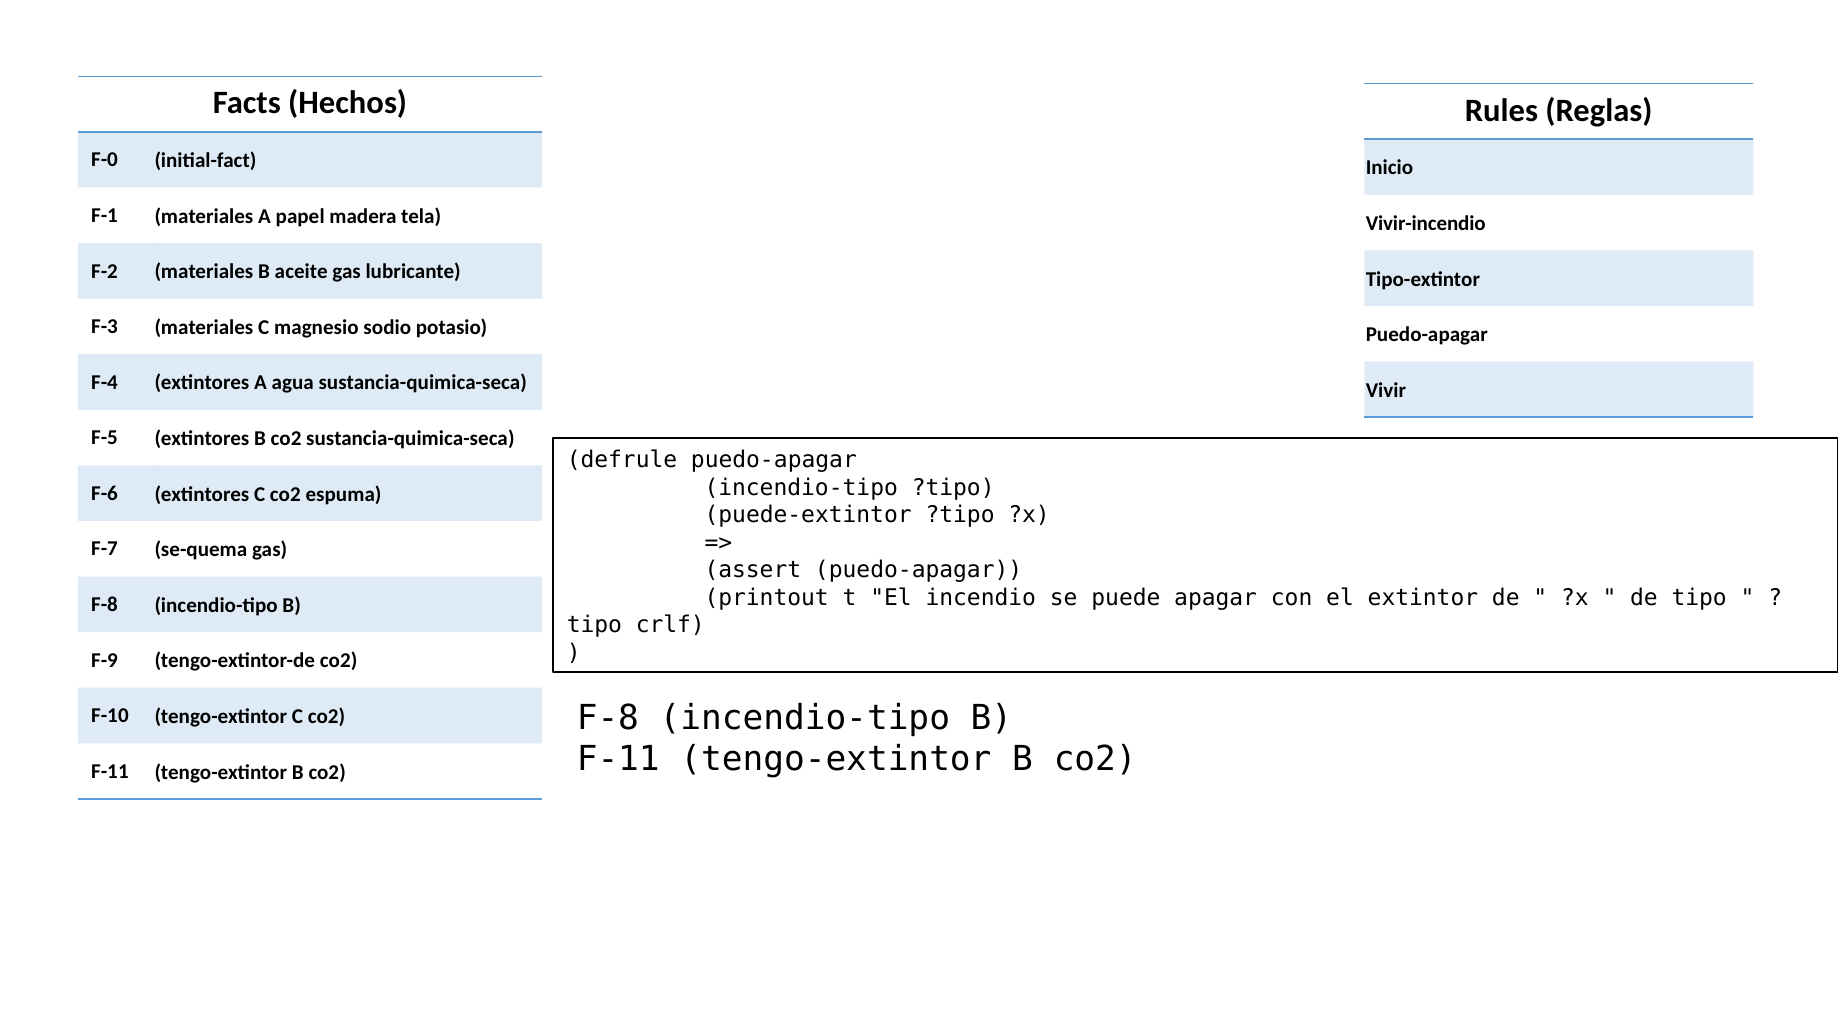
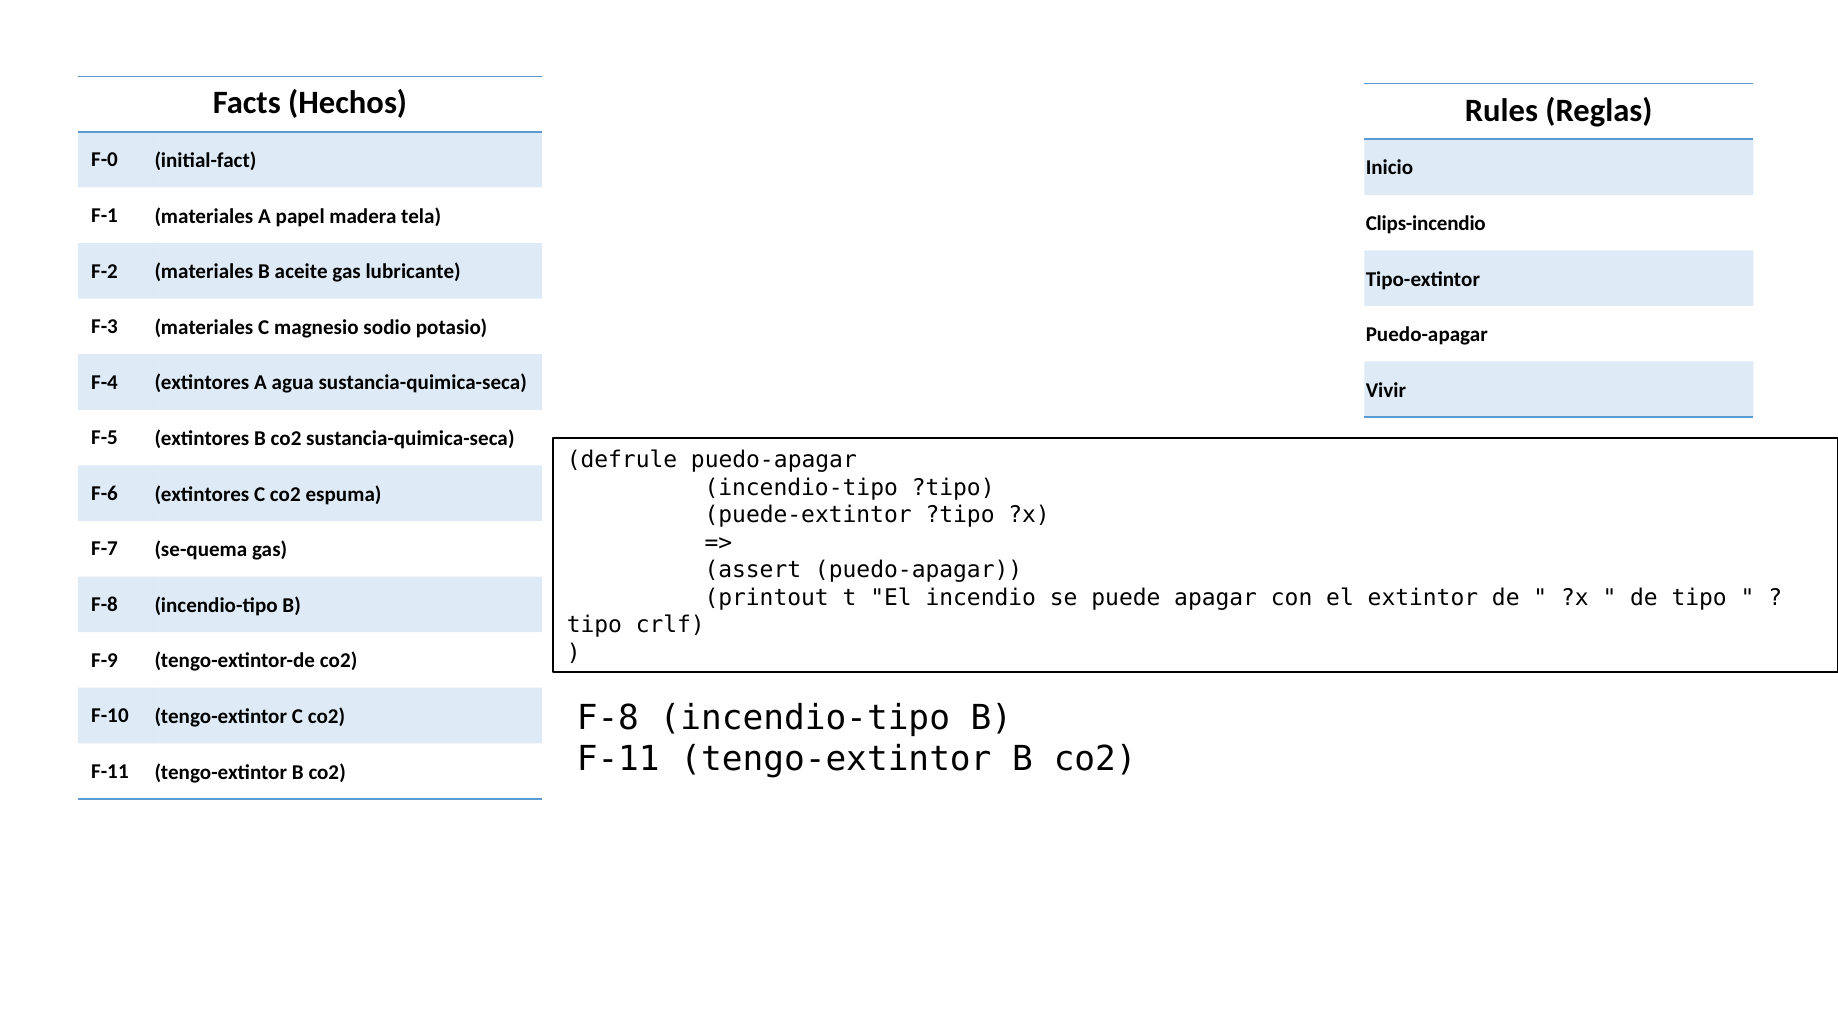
Vivir-incendio: Vivir-incendio -> Clips-incendio (1426, 223)
